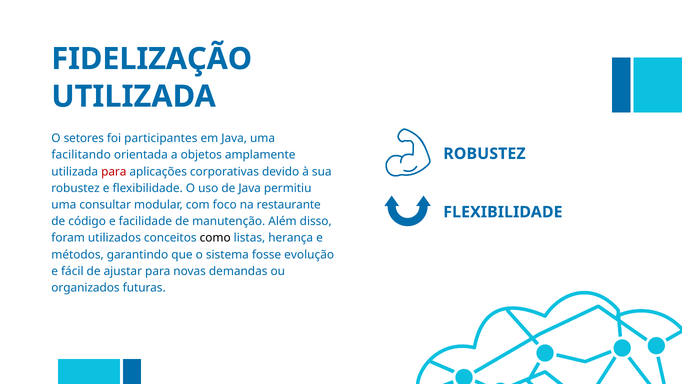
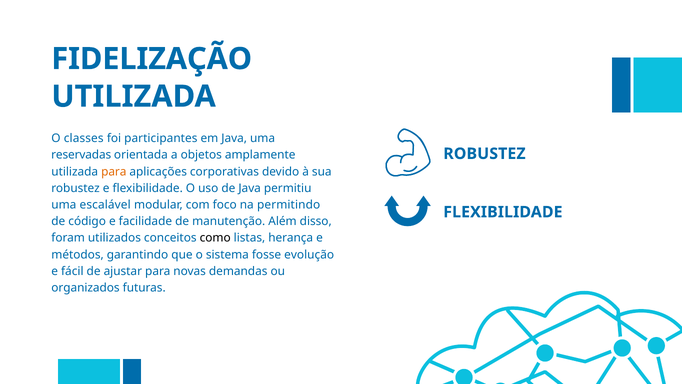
setores: setores -> classes (84, 138)
facilitando: facilitando -> reservadas (81, 155)
para colour: red -> orange (114, 171)
consultar: consultar -> escalável (105, 205)
restaurante: restaurante -> permitindo (289, 205)
